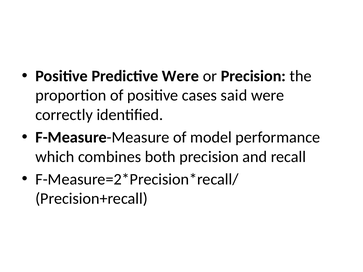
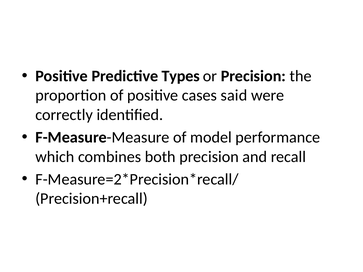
Predictive Were: Were -> Types (181, 76)
